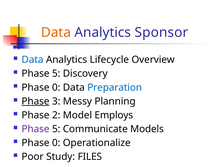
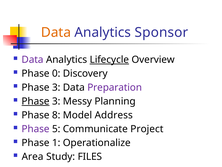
Data colour: blue -> purple (33, 60)
Lifecycle underline: none -> present (109, 60)
5: 5 -> 0 (56, 73)
0: 0 -> 3 (56, 87)
Preparation colour: blue -> purple (115, 87)
2: 2 -> 8 (56, 115)
Employs: Employs -> Address (114, 115)
Models: Models -> Project (147, 129)
0: 0 -> 1 (56, 142)
Poor: Poor -> Area (33, 156)
